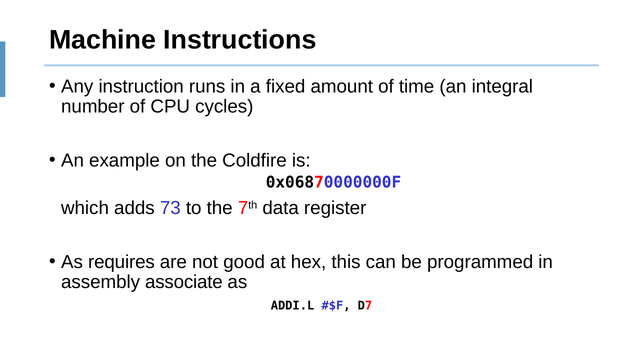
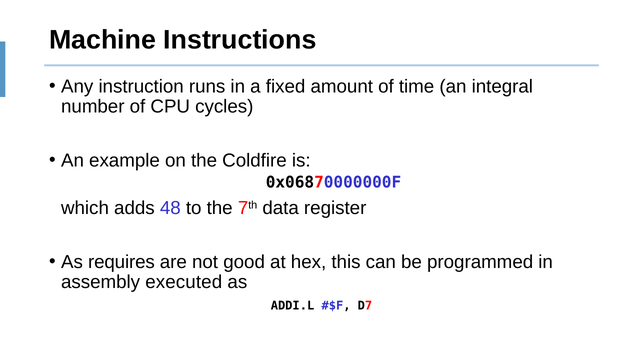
73: 73 -> 48 (170, 208)
associate: associate -> executed (184, 282)
